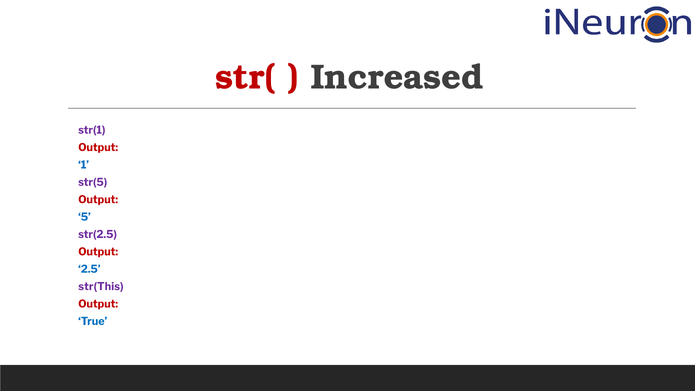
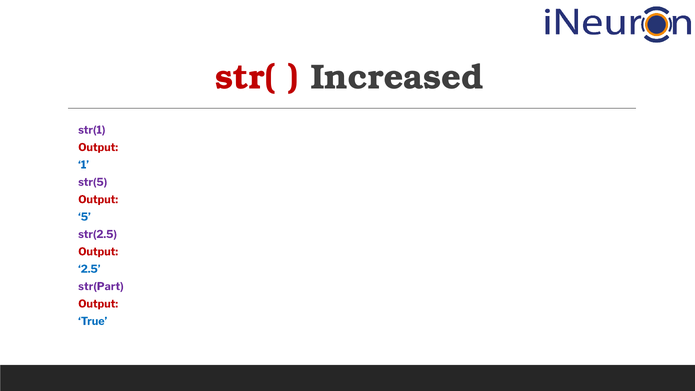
str(This: str(This -> str(Part (101, 286)
